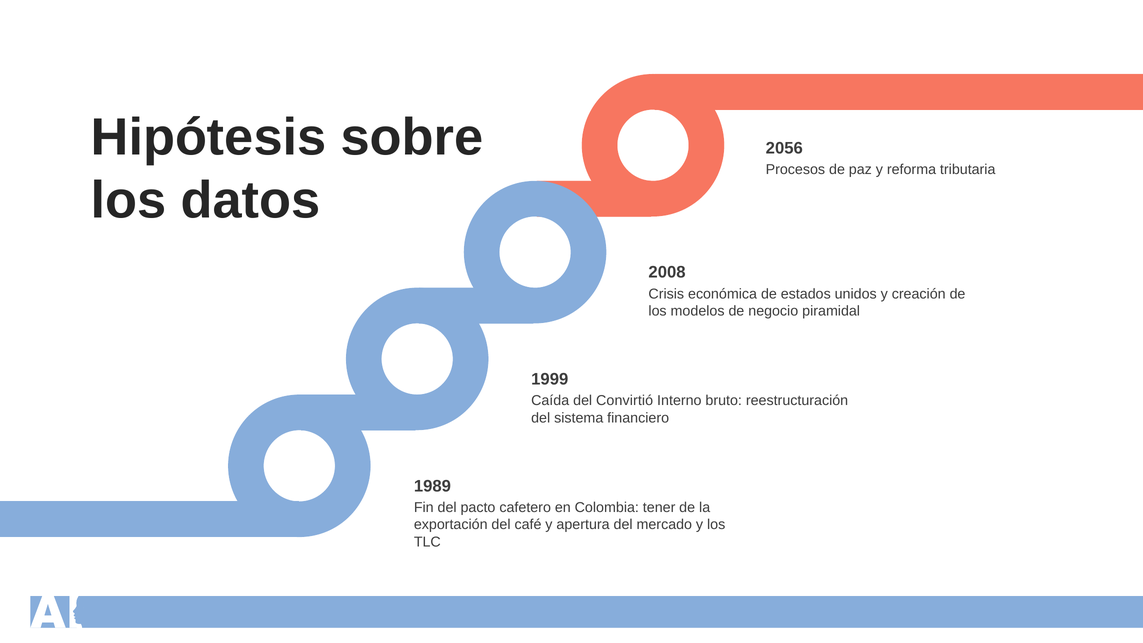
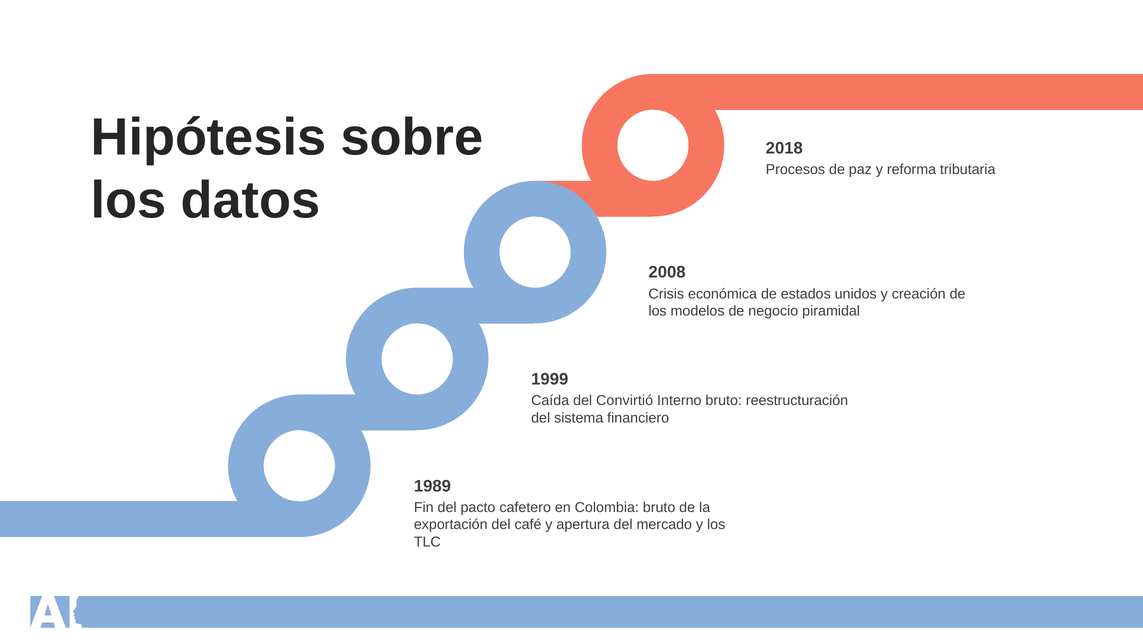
2056: 2056 -> 2018 (784, 148)
Colombia tener: tener -> bruto (659, 508)
